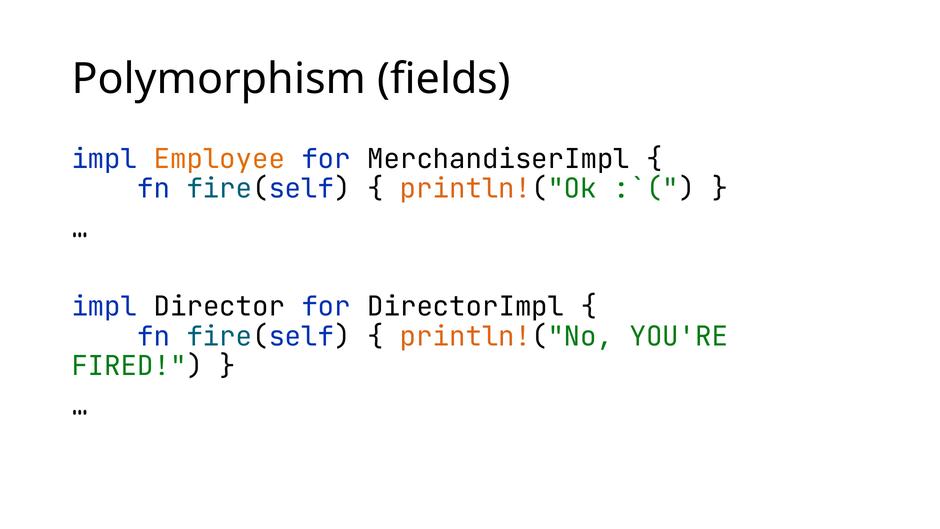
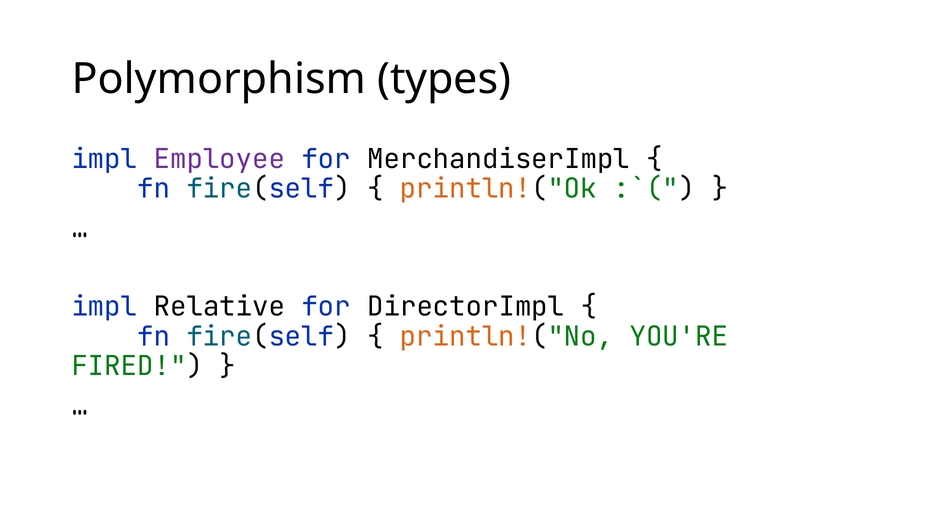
fields: fields -> types (444, 79)
Employee colour: orange -> purple (219, 159)
Director: Director -> Relative (219, 307)
